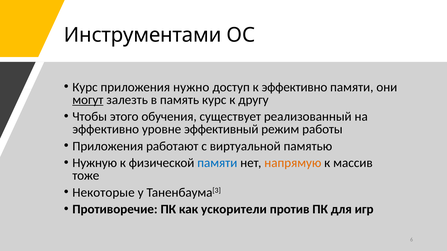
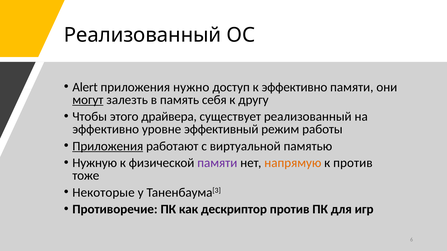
Инструментами: Инструментами -> Реализованный (143, 35)
Курс: Курс -> Alert (85, 87)
память курс: курс -> себя (214, 100)
обучения: обучения -> драйвера (169, 117)
Приложения underline: none -> present (108, 146)
памяти colour: blue -> purple (217, 163)
к массив: массив -> против (353, 163)
ускорители: ускорители -> дескриптор (234, 210)
